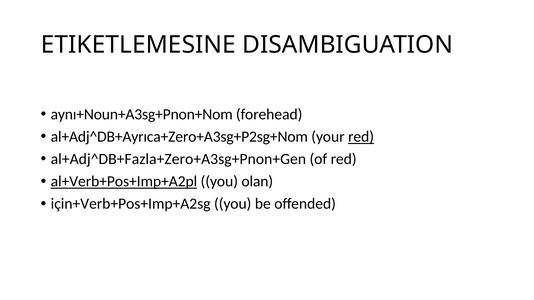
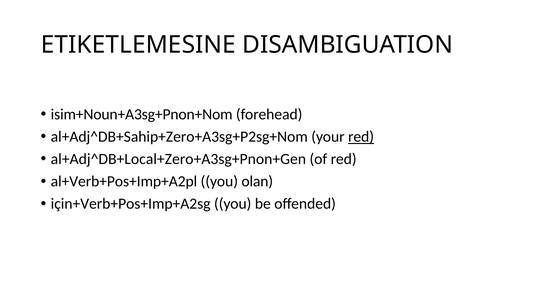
aynı+Noun+A3sg+Pnon+Nom: aynı+Noun+A3sg+Pnon+Nom -> isim+Noun+A3sg+Pnon+Nom (142, 115)
al+Adj^DB+Ayrıca+Zero+A3sg+P2sg+Nom: al+Adj^DB+Ayrıca+Zero+A3sg+P2sg+Nom -> al+Adj^DB+Sahip+Zero+A3sg+P2sg+Nom (179, 137)
al+Adj^DB+Fazla+Zero+A3sg+Pnon+Gen: al+Adj^DB+Fazla+Zero+A3sg+Pnon+Gen -> al+Adj^DB+Local+Zero+A3sg+Pnon+Gen (178, 159)
al+Verb+Pos+Imp+A2pl underline: present -> none (124, 182)
